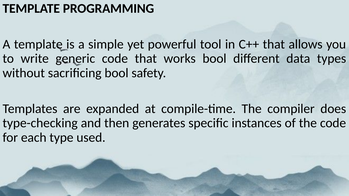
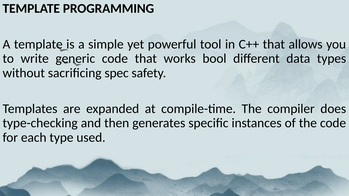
sacrificing bool: bool -> spec (117, 73)
